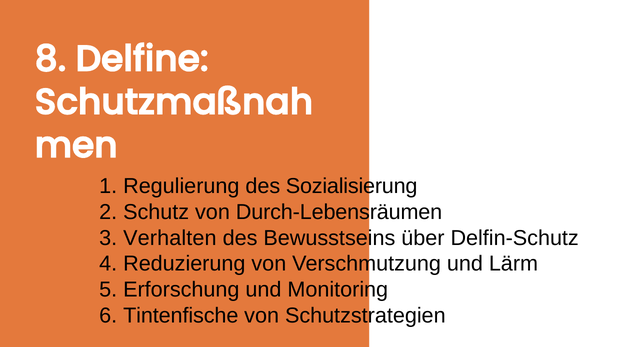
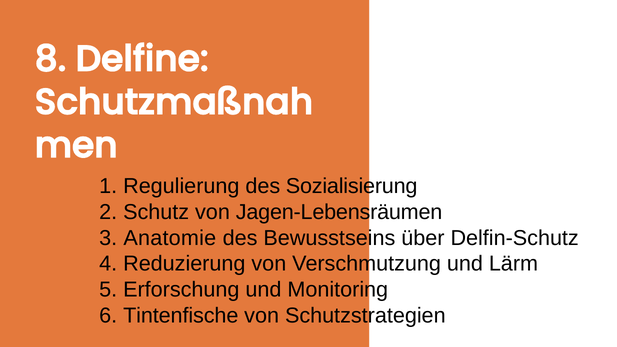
Durch-Lebensräumen: Durch-Lebensräumen -> Jagen-Lebensräumen (339, 212)
Verhalten: Verhalten -> Anatomie (170, 238)
